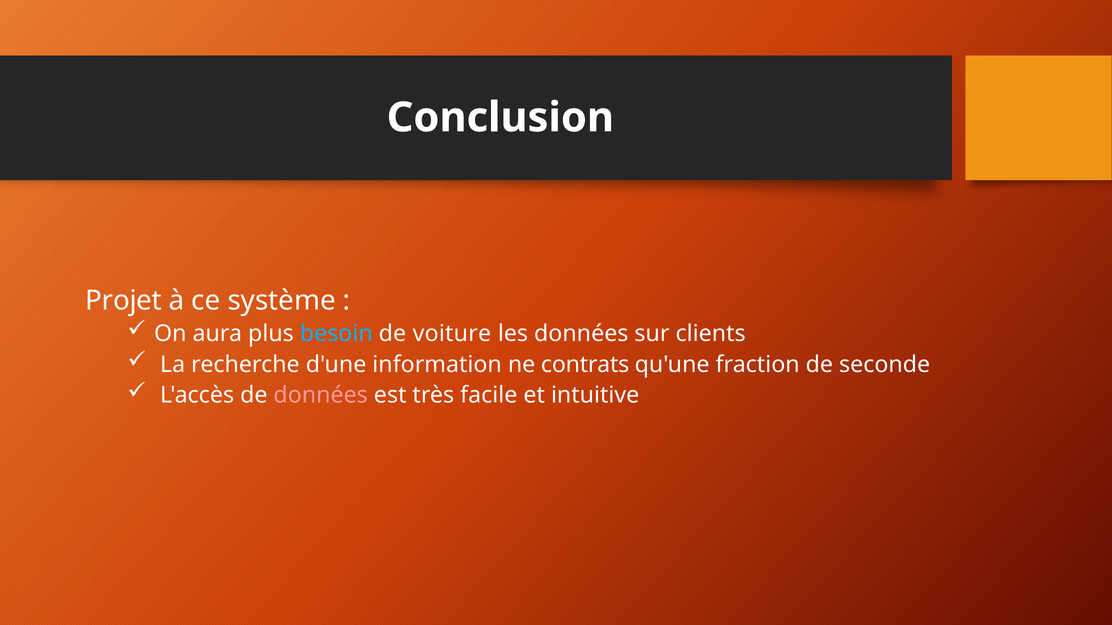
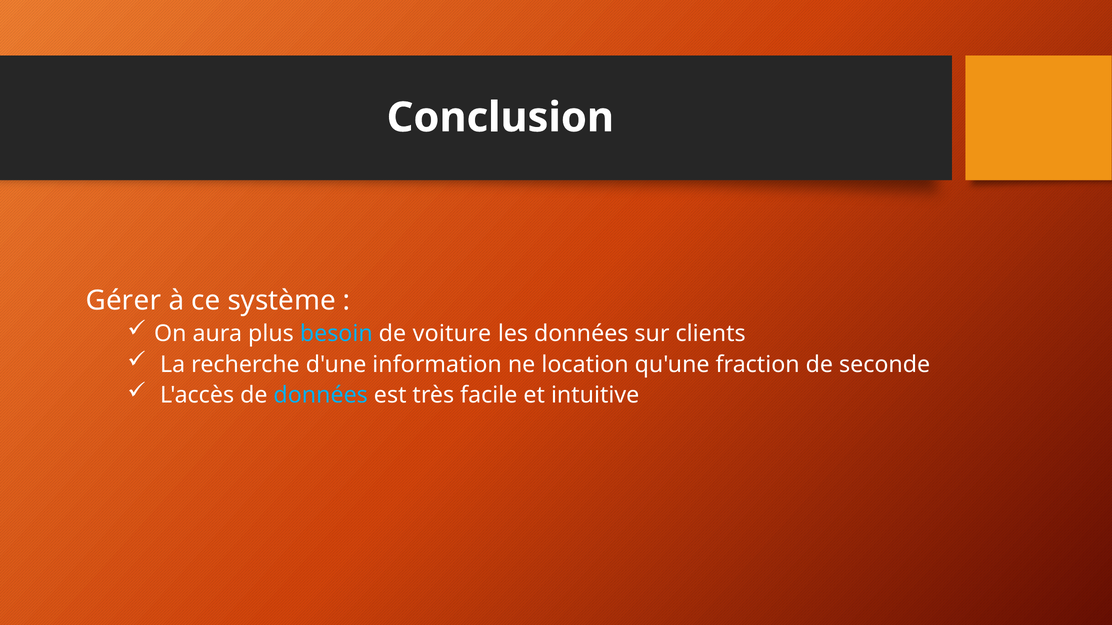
Projet: Projet -> Gérer (123, 301)
contrats: contrats -> location (585, 365)
données colour: pink -> light blue (321, 396)
